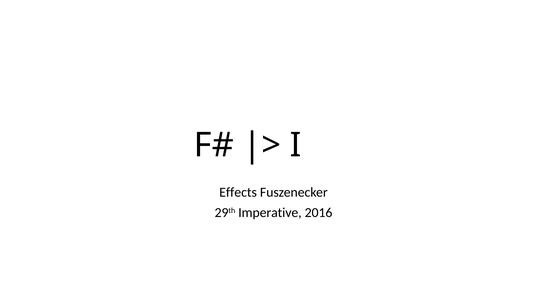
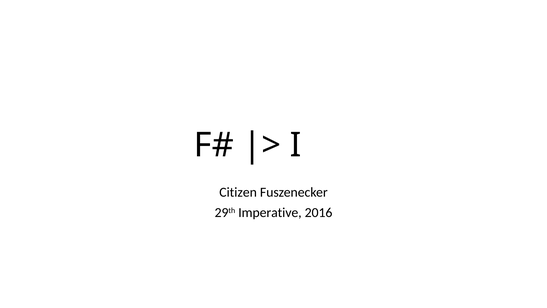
Effects: Effects -> Citizen (238, 192)
